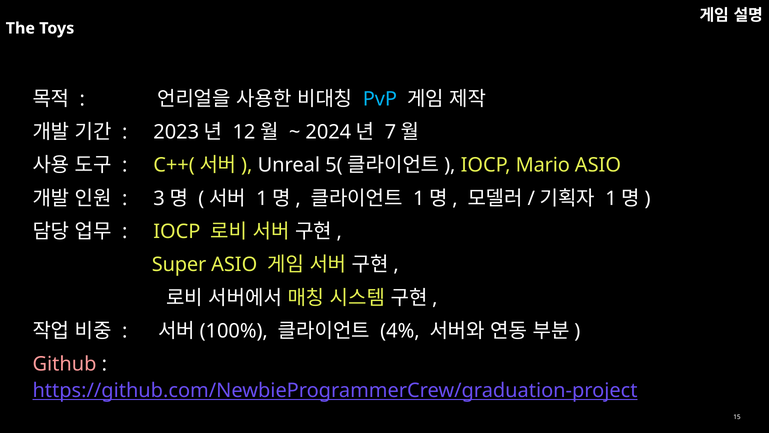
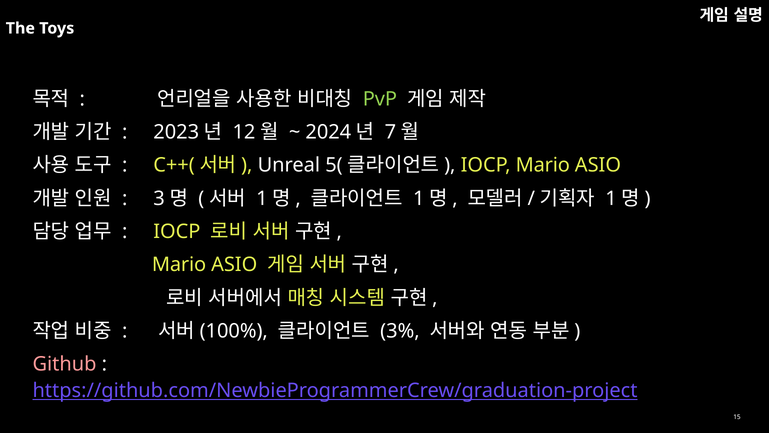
PvP colour: light blue -> light green (380, 99)
Super: Super -> Mario (179, 265)
4%: 4% -> 3% (400, 331)
